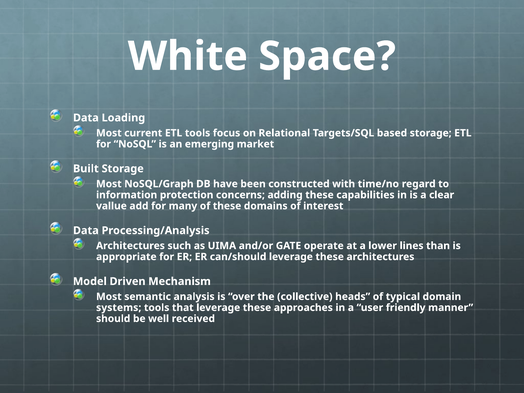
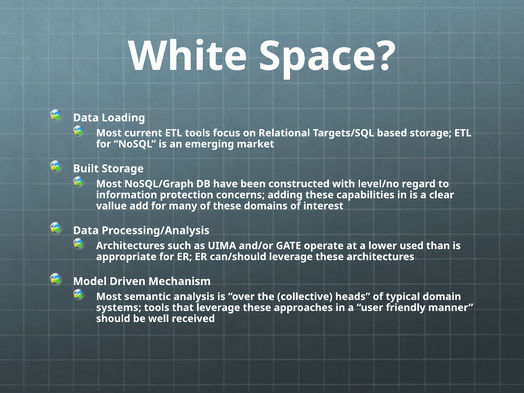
time/no: time/no -> level/no (378, 184)
lines: lines -> used (412, 246)
